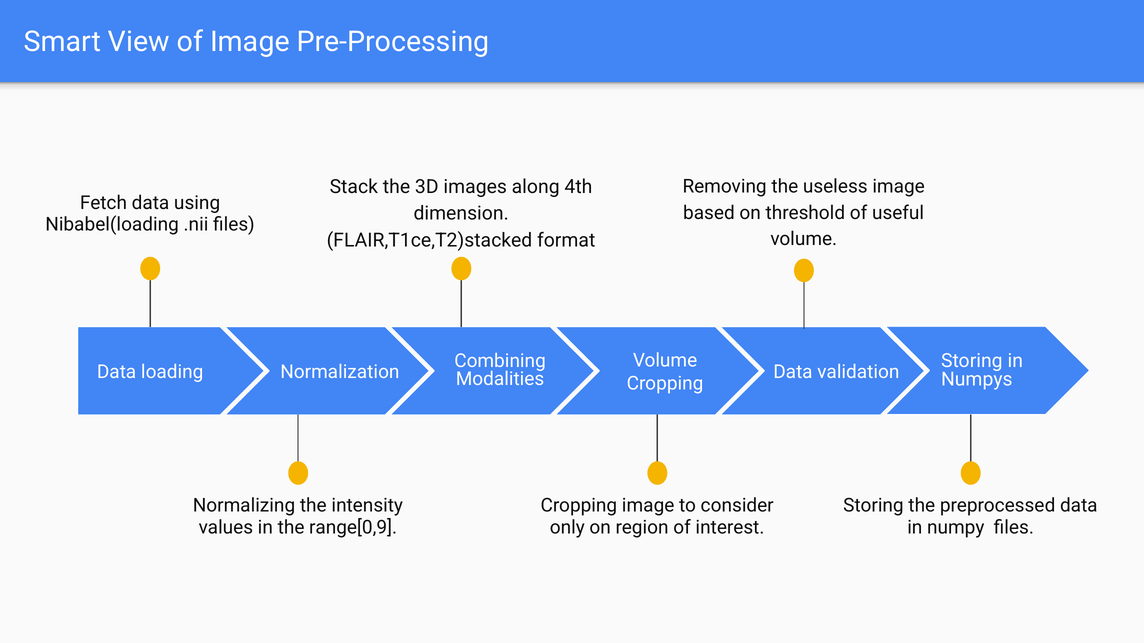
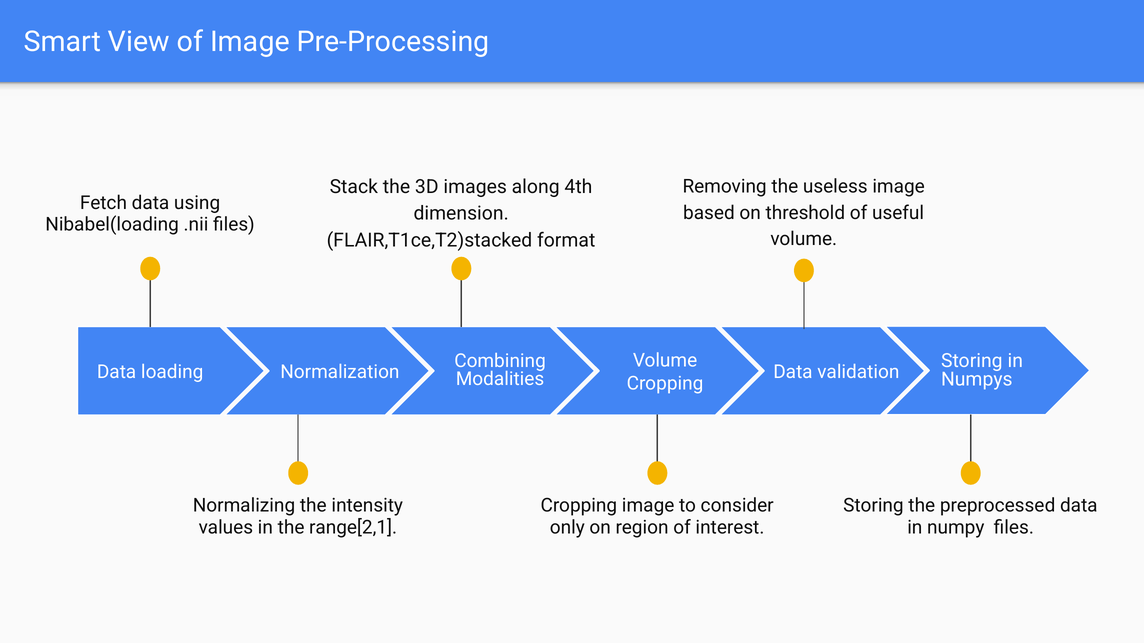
range[0,9: range[0,9 -> range[2,1 (353, 528)
